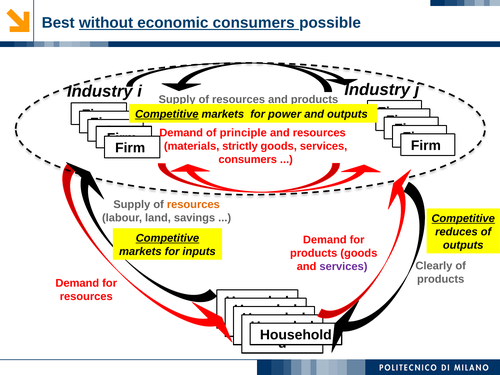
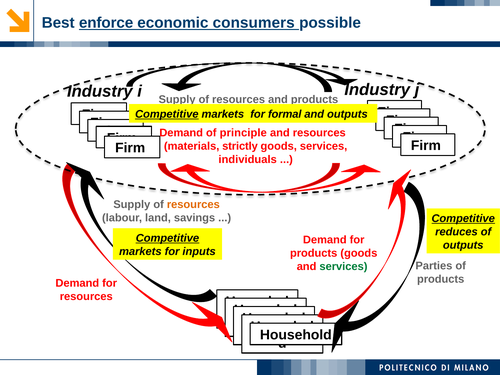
without: without -> enforce (106, 23)
power: power -> formal (285, 114)
consumers: consumers -> individuals (248, 160)
Clearly: Clearly -> Parties (434, 266)
services colour: purple -> green (343, 267)
